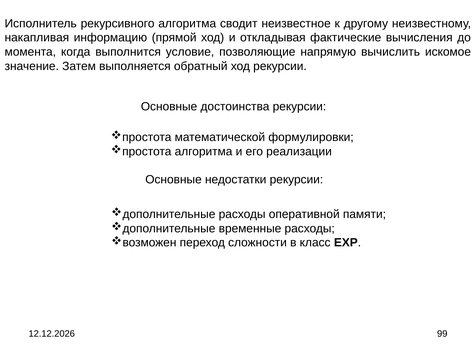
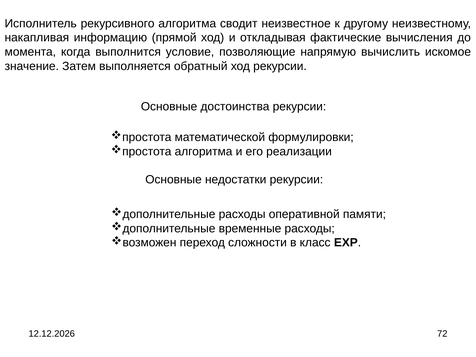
99: 99 -> 72 (442, 334)
